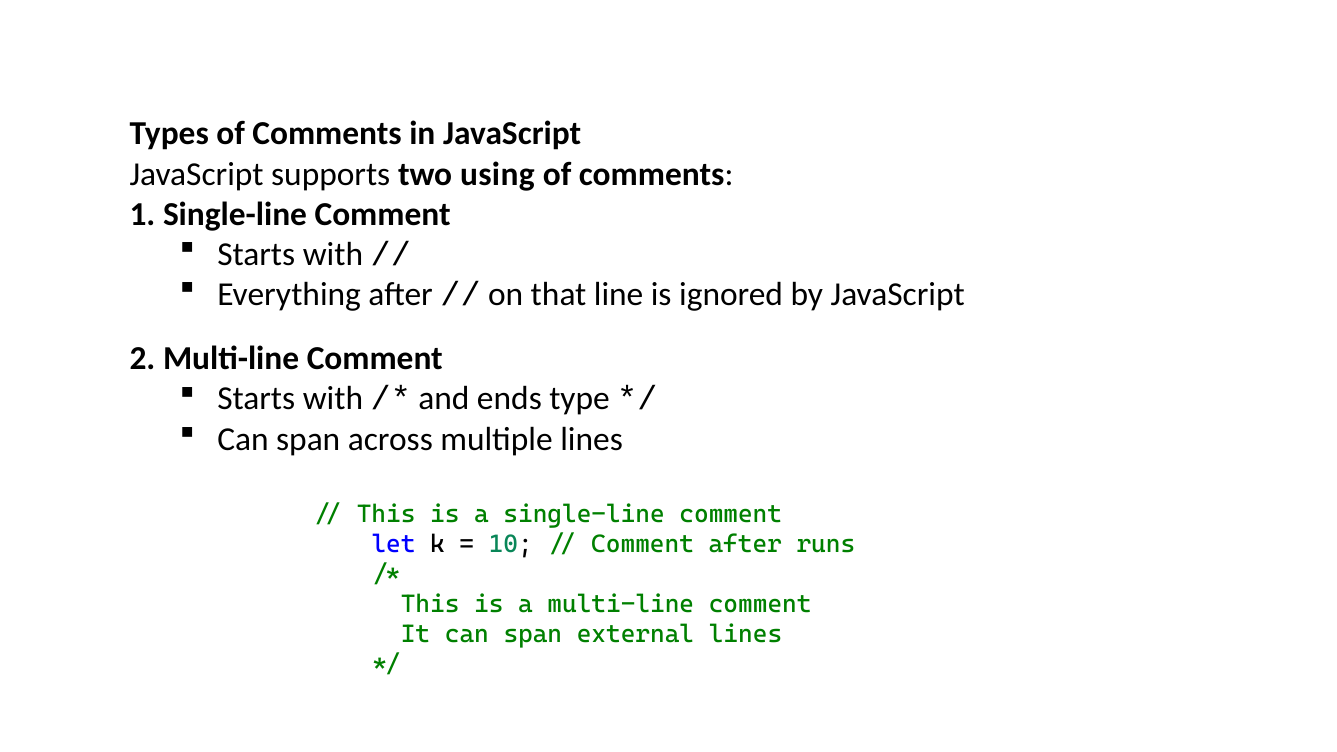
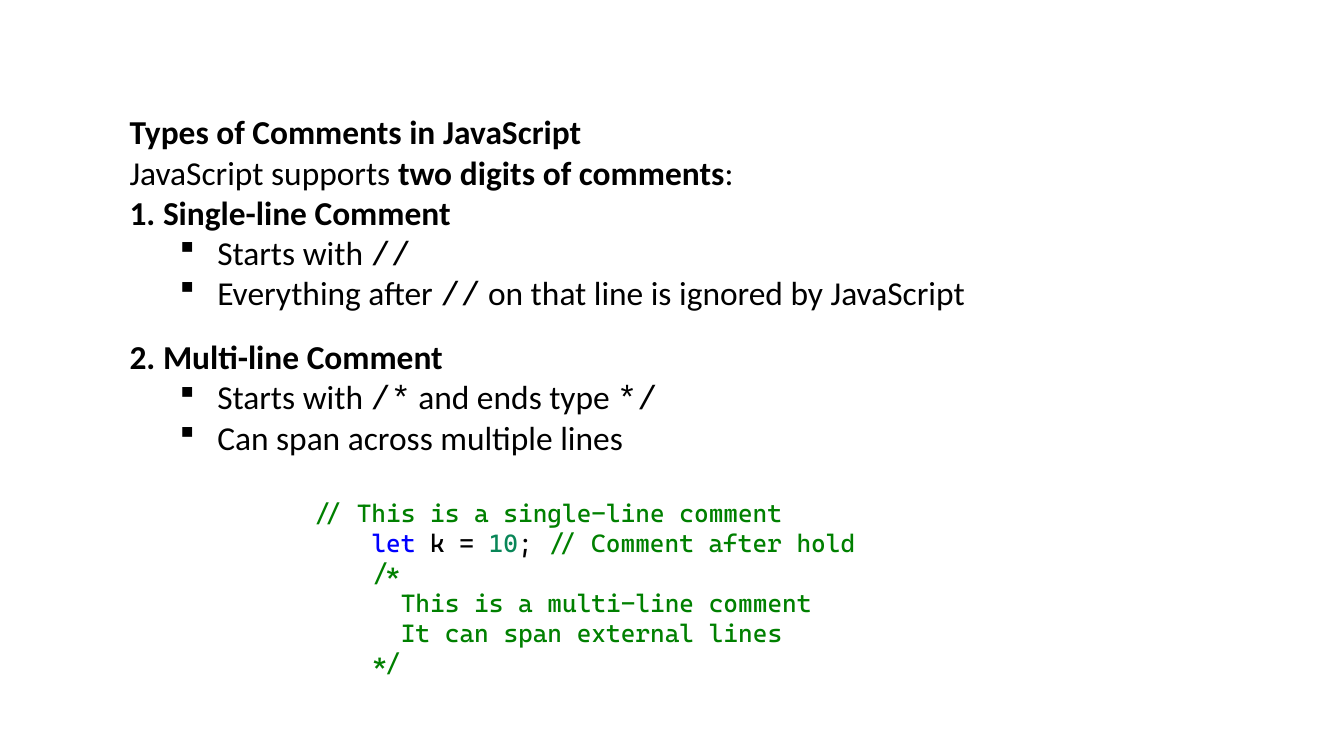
using: using -> digits (497, 174)
runs: runs -> hold (826, 544)
